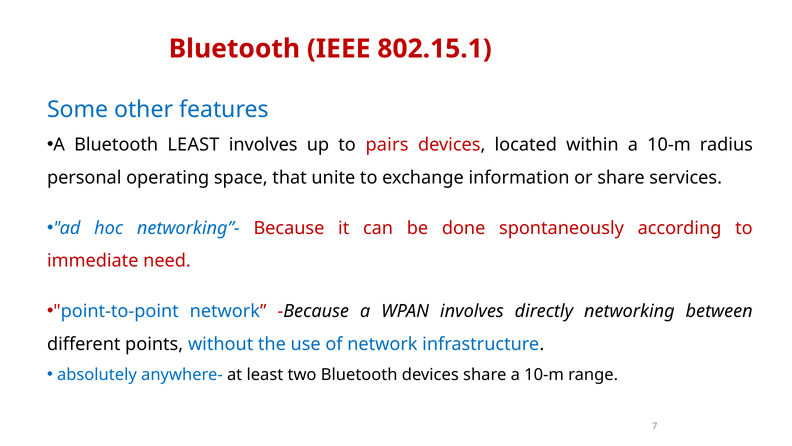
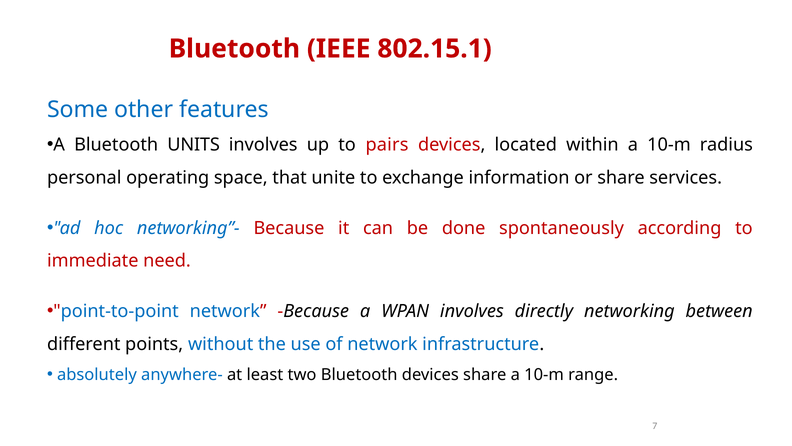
Bluetooth LEAST: LEAST -> UNITS (194, 145)
